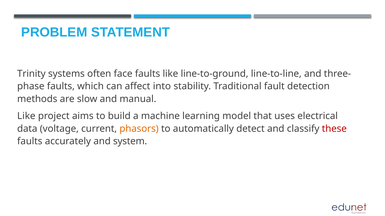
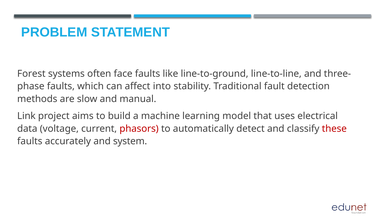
Trinity: Trinity -> Forest (31, 74)
Like: Like -> Link (26, 116)
phasors colour: orange -> red (139, 129)
